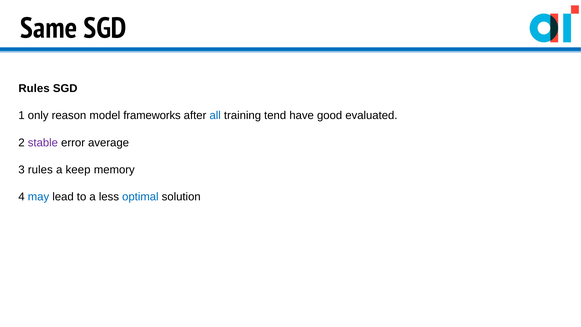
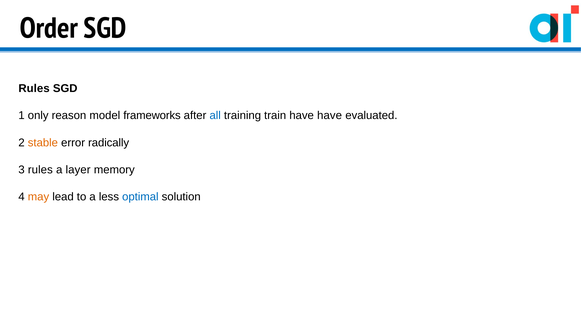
Same: Same -> Order (49, 28)
tend: tend -> train (275, 115)
have good: good -> have (330, 115)
stable colour: purple -> orange (43, 143)
average: average -> radically (109, 143)
keep: keep -> layer (78, 170)
may colour: blue -> orange (38, 197)
